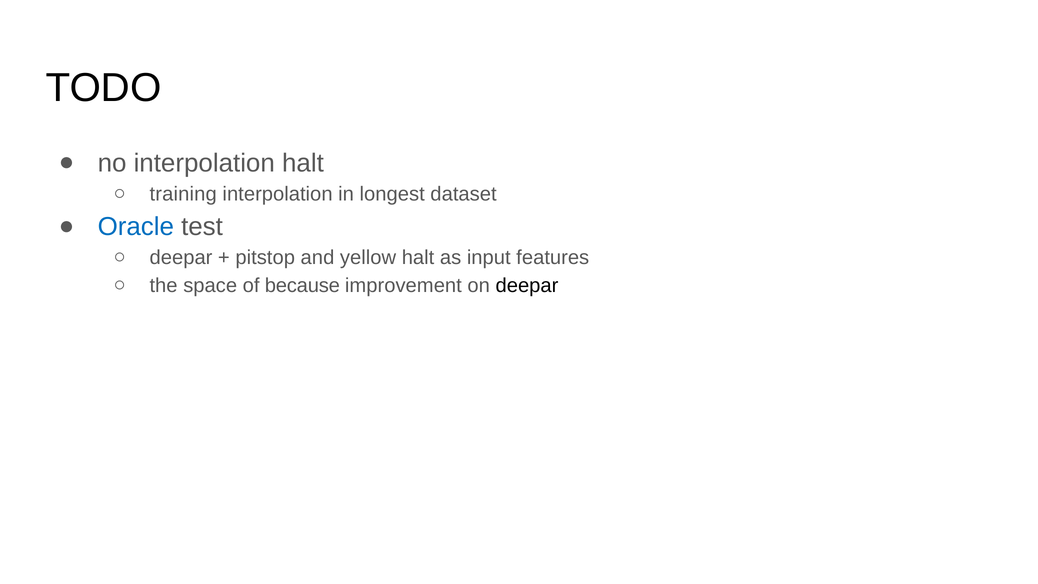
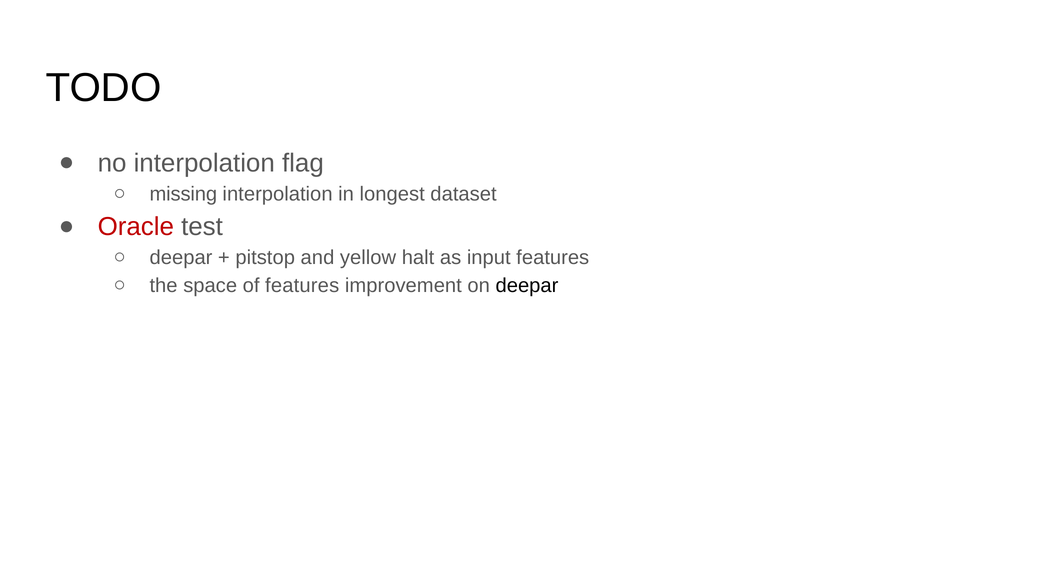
interpolation halt: halt -> flag (303, 163)
training: training -> missing (183, 194)
Oracle colour: blue -> red (136, 227)
of because: because -> features (302, 286)
